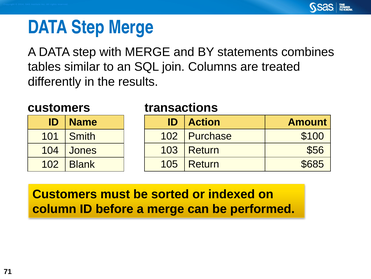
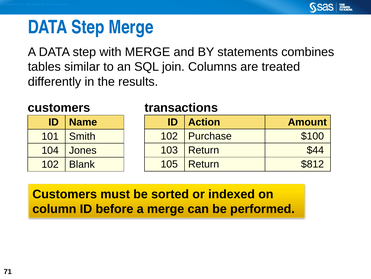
$56: $56 -> $44 (315, 150)
$685: $685 -> $812 (313, 164)
